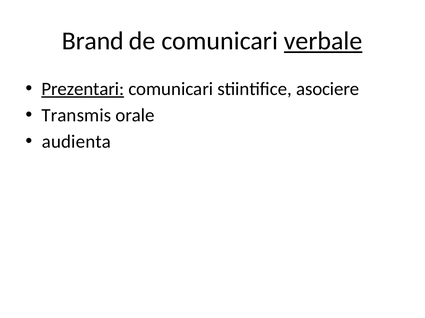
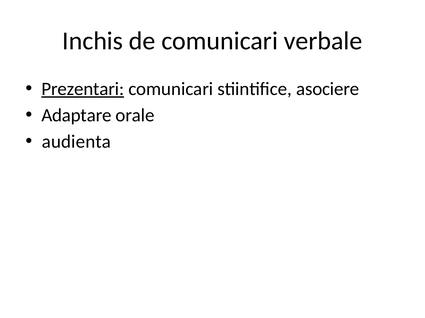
Brand: Brand -> Inchis (93, 41)
verbale underline: present -> none (323, 41)
Transmis: Transmis -> Adaptare (76, 116)
